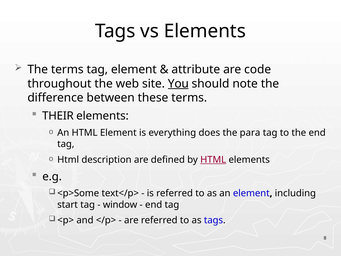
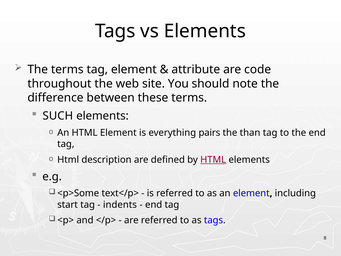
You underline: present -> none (178, 84)
THEIR: THEIR -> SUCH (58, 116)
does: does -> pairs (209, 133)
para: para -> than (250, 133)
window: window -> indents (120, 204)
